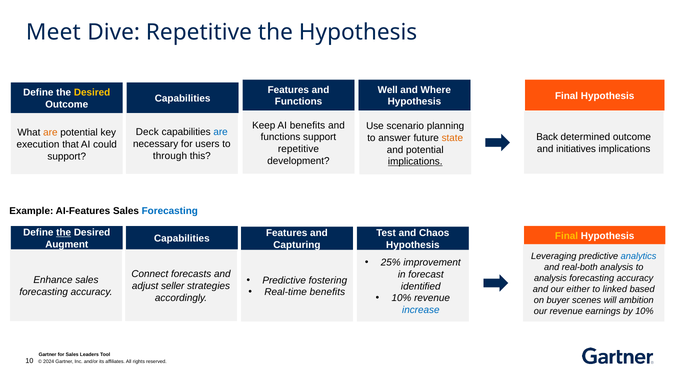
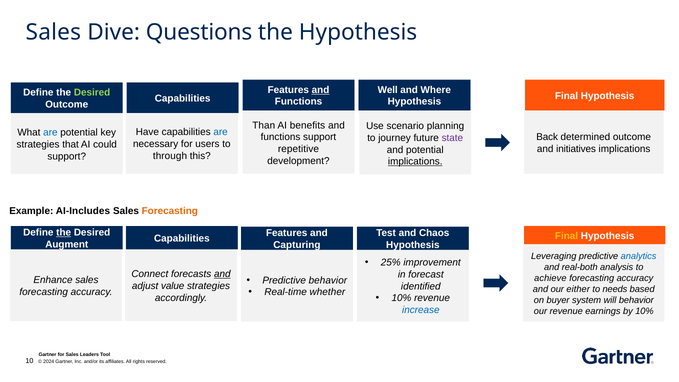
Meet: Meet -> Sales (53, 32)
Dive Repetitive: Repetitive -> Questions (199, 32)
and underline: none -> present (321, 90)
Desired colour: yellow -> light green (92, 92)
Keep: Keep -> Than (264, 125)
Deck: Deck -> Have (147, 132)
are colour: orange -> blue (50, 132)
answer: answer -> journey (394, 138)
state colour: orange -> purple (452, 138)
execution: execution -> strategies (38, 144)
AI-Features: AI-Features -> AI-Includes (83, 211)
Forecasting colour: blue -> orange (170, 211)
and underline: none -> present (222, 274)
analysis: analysis -> achieve (550, 278)
Predictive fostering: fostering -> behavior (328, 280)
seller: seller -> value (173, 286)
linked: linked -> needs (615, 289)
Real-time benefits: benefits -> whether (327, 292)
scenes: scenes -> system (587, 300)
will ambition: ambition -> behavior (636, 300)
